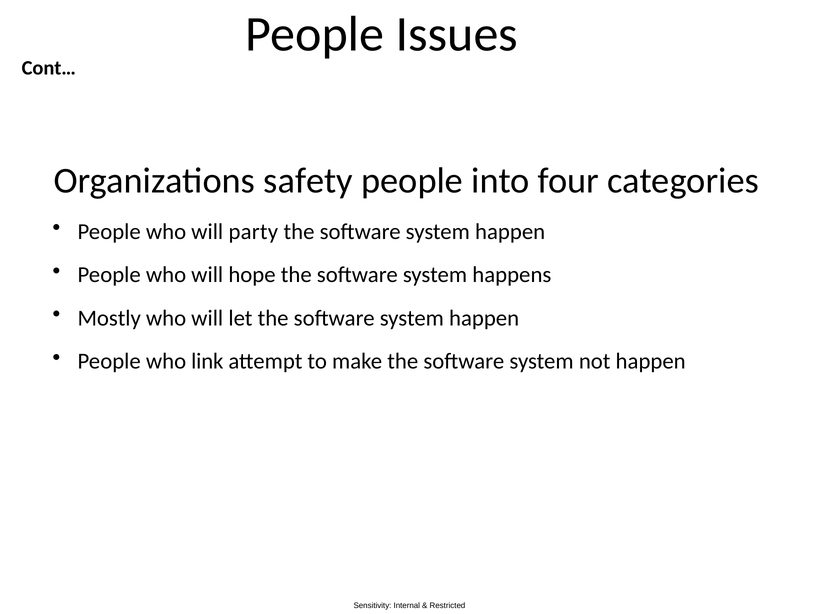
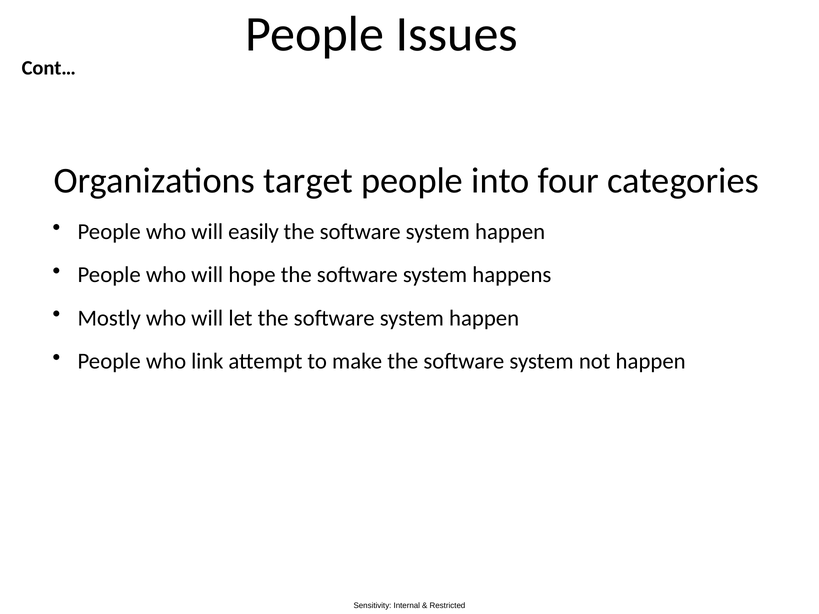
safety: safety -> target (308, 181)
party: party -> easily (254, 232)
